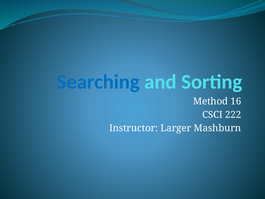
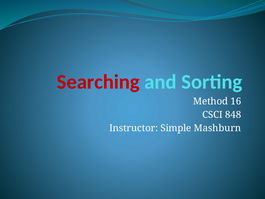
Searching colour: blue -> red (98, 82)
222: 222 -> 848 (233, 115)
Larger: Larger -> Simple (176, 128)
